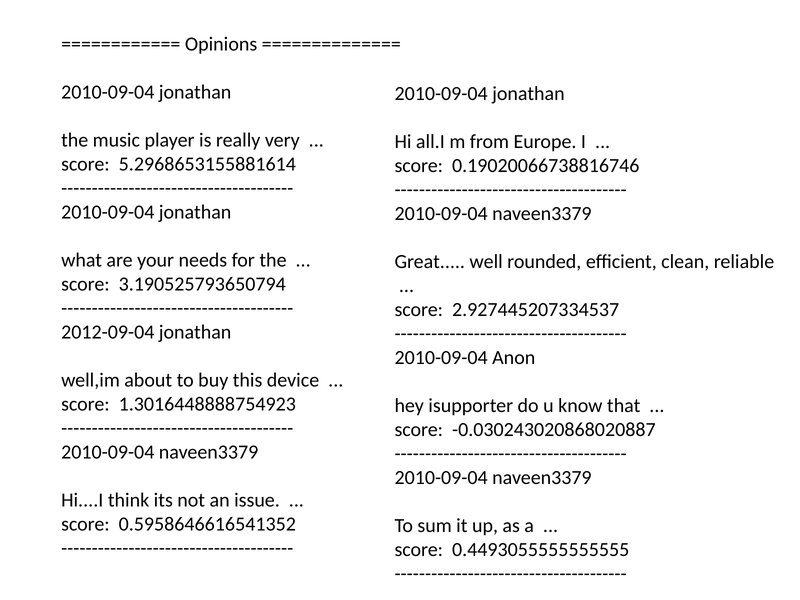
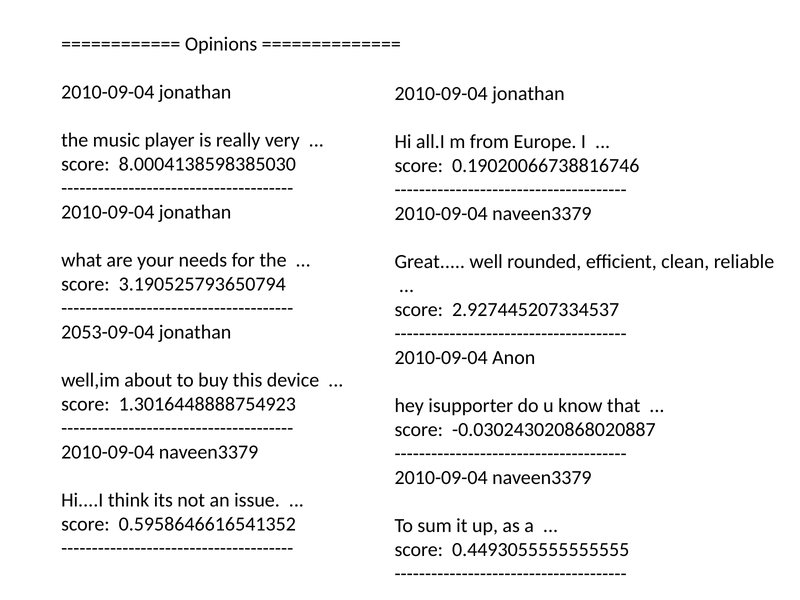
5.2968653155881614: 5.2968653155881614 -> 8.0004138598385030 (207, 164)
2012-09-04: 2012-09-04 -> 2053-09-04 (108, 332)
